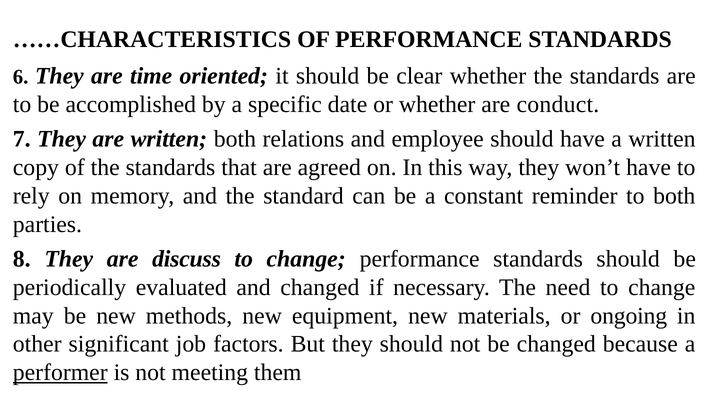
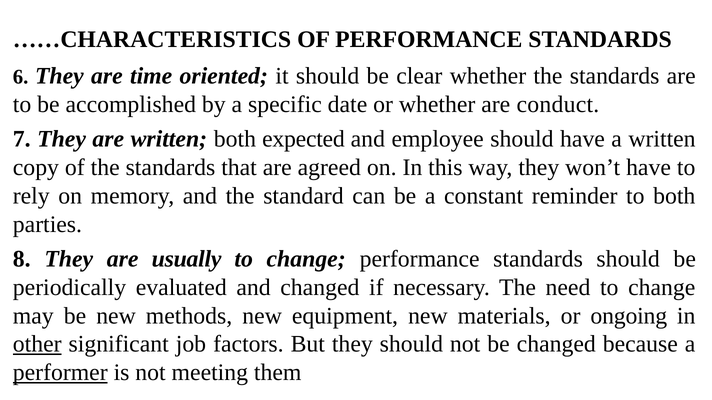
relations: relations -> expected (303, 139)
discuss: discuss -> usually (187, 259)
other underline: none -> present (37, 345)
